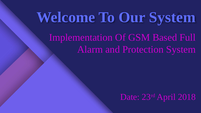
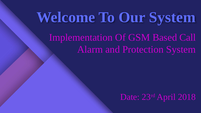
Full: Full -> Call (188, 37)
